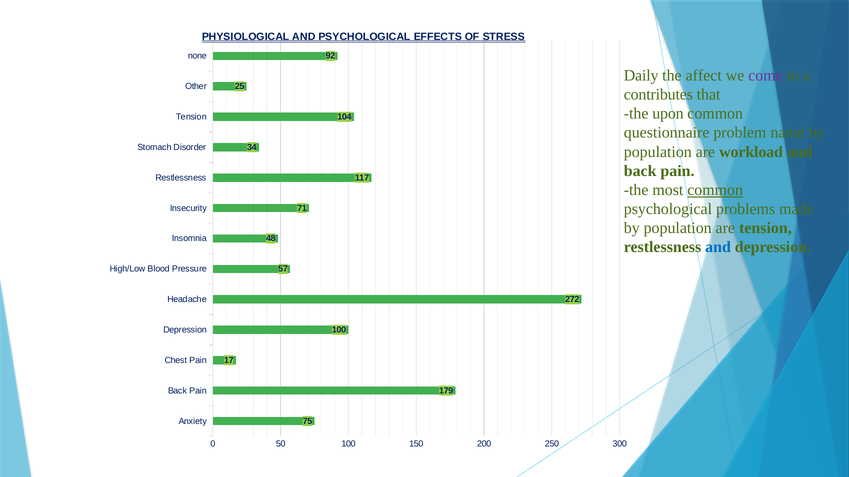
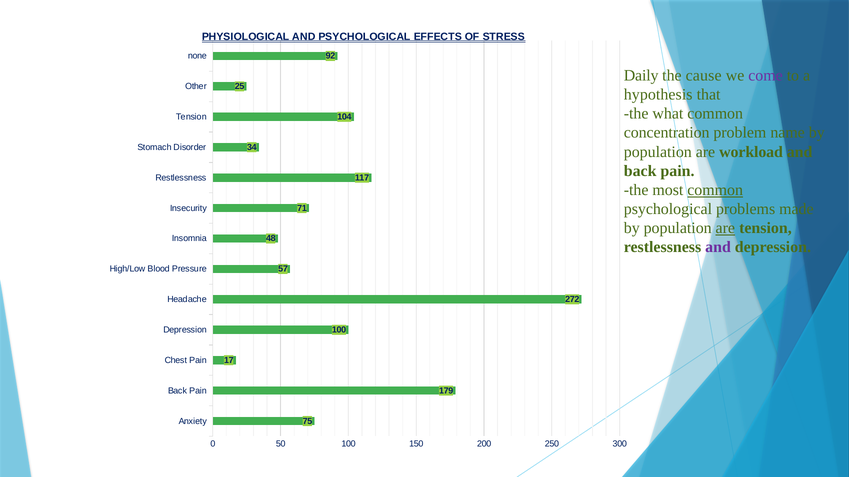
affect: affect -> cause (704, 76)
contributes: contributes -> hypothesis (658, 95)
upon: upon -> what (668, 114)
questionnaire: questionnaire -> concentration (667, 133)
are underline: none -> present (725, 228)
and colour: blue -> purple (718, 248)
